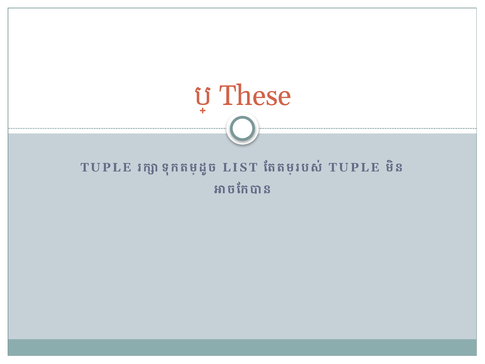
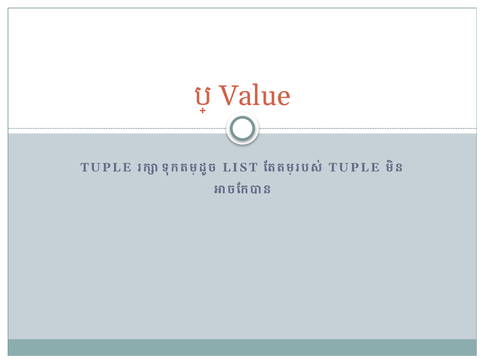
These: These -> Value (255, 96)
